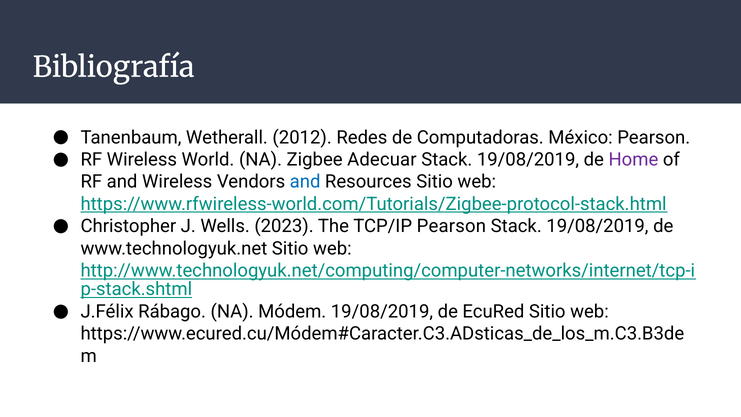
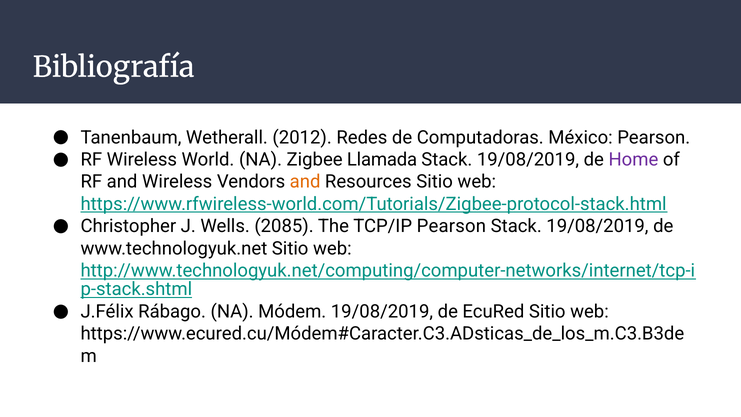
Adecuar: Adecuar -> Llamada (382, 160)
and colour: blue -> orange (305, 182)
2023: 2023 -> 2085 (284, 226)
